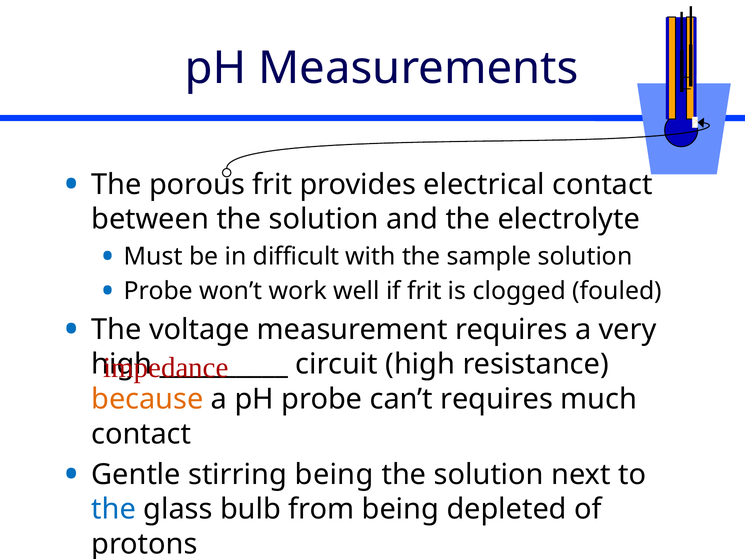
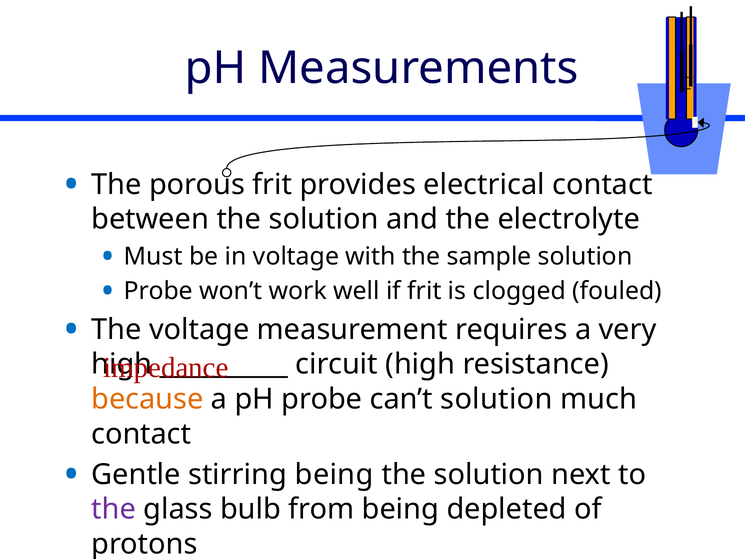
in difficult: difficult -> voltage (296, 256)
can’t requires: requires -> solution (496, 399)
the colour: blue -> purple (114, 509)
